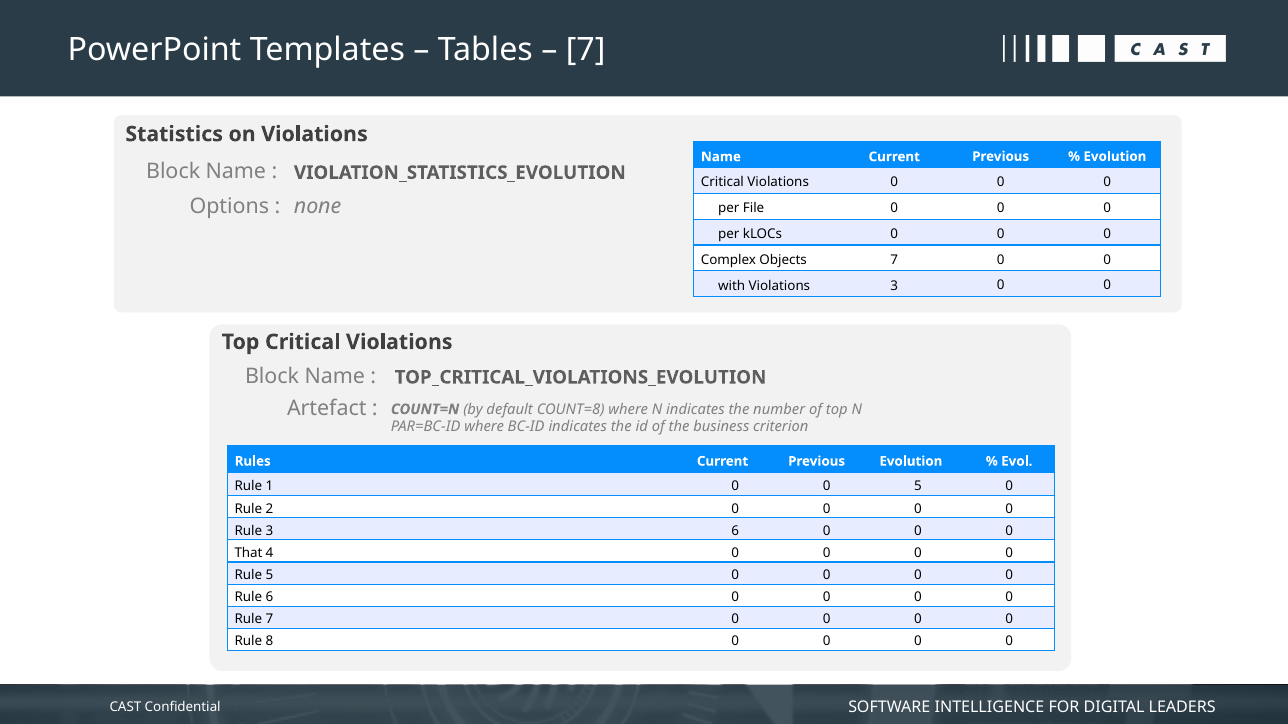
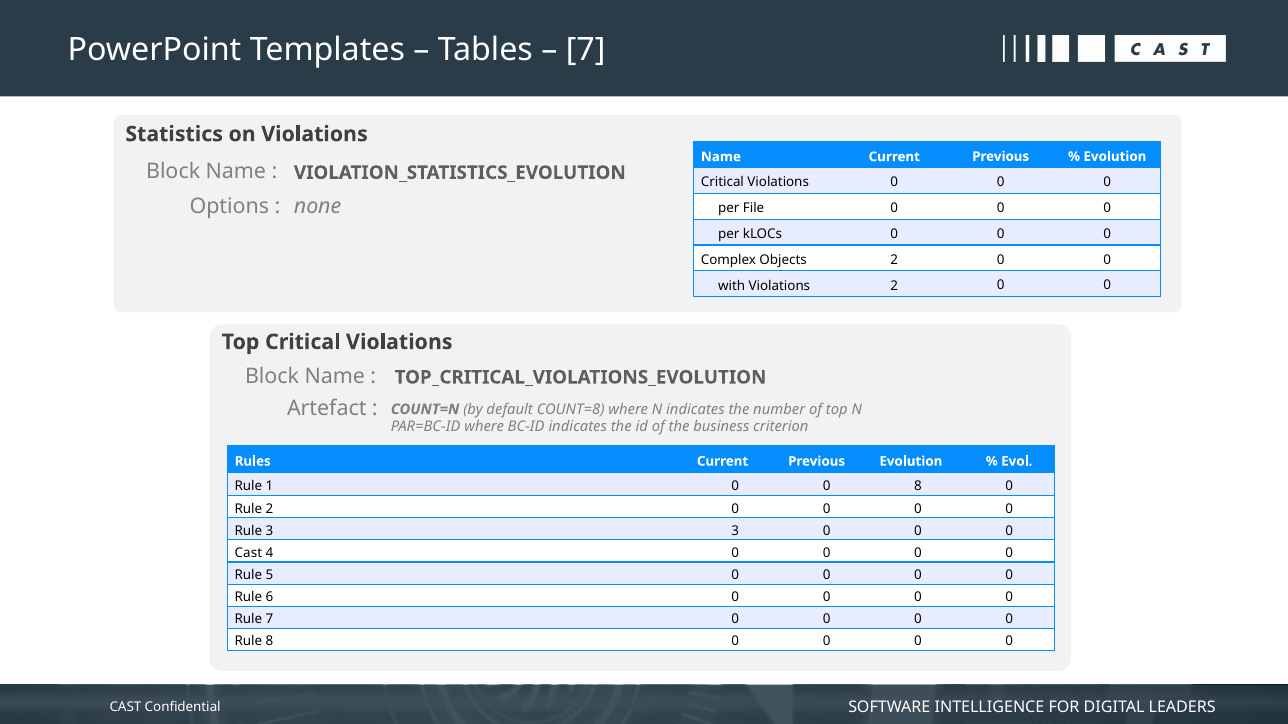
Objects 7: 7 -> 2 (894, 260)
Violations 3: 3 -> 2 (894, 286)
0 5: 5 -> 8 (918, 487)
3 6: 6 -> 3 (735, 531)
That: That -> Cast (248, 553)
